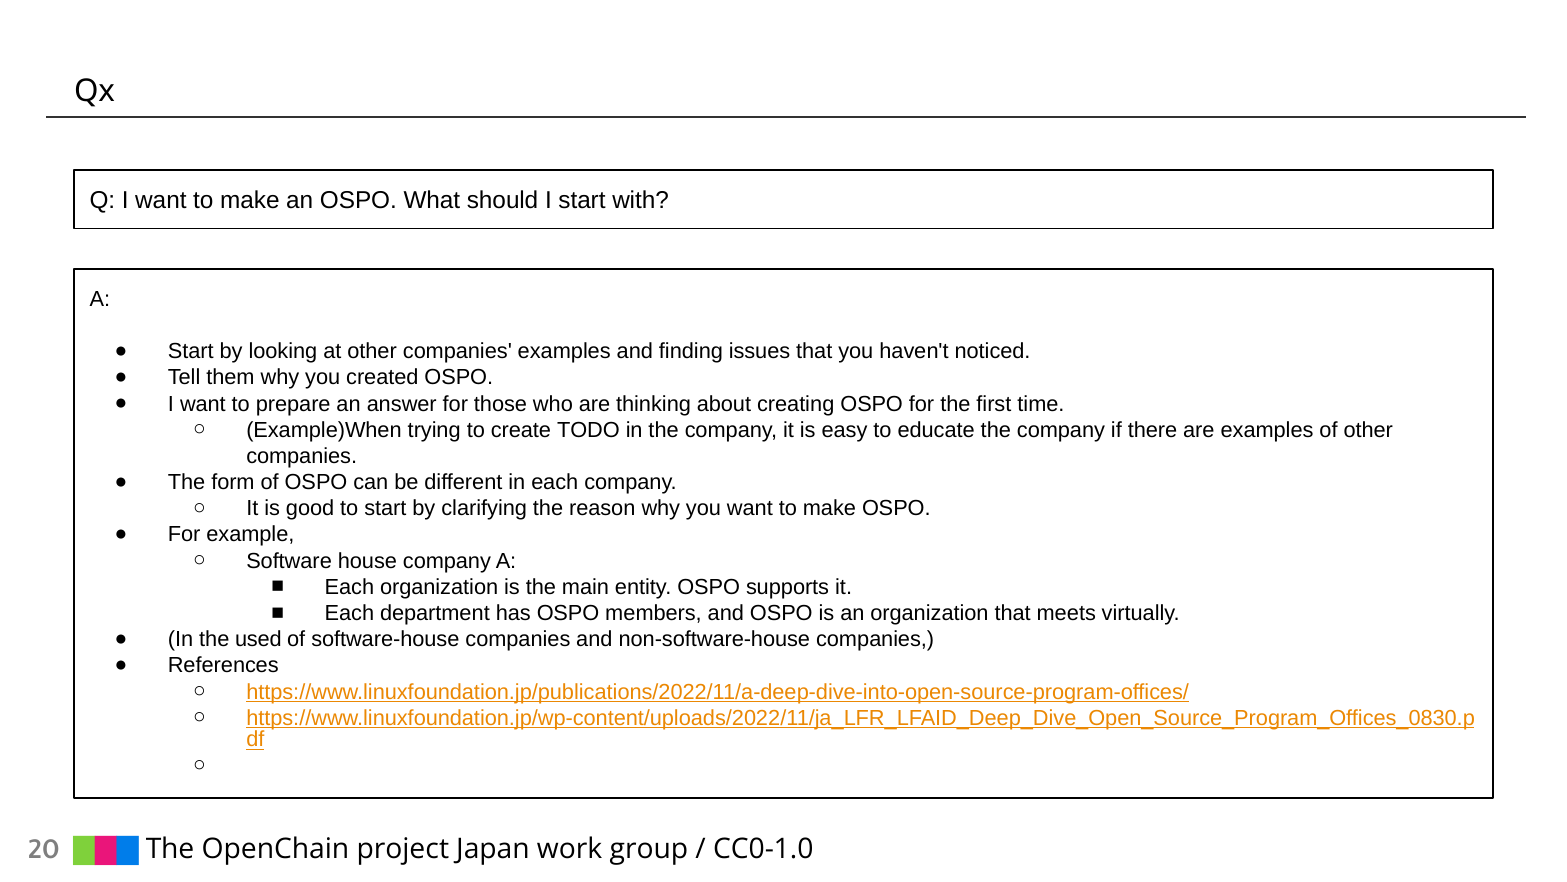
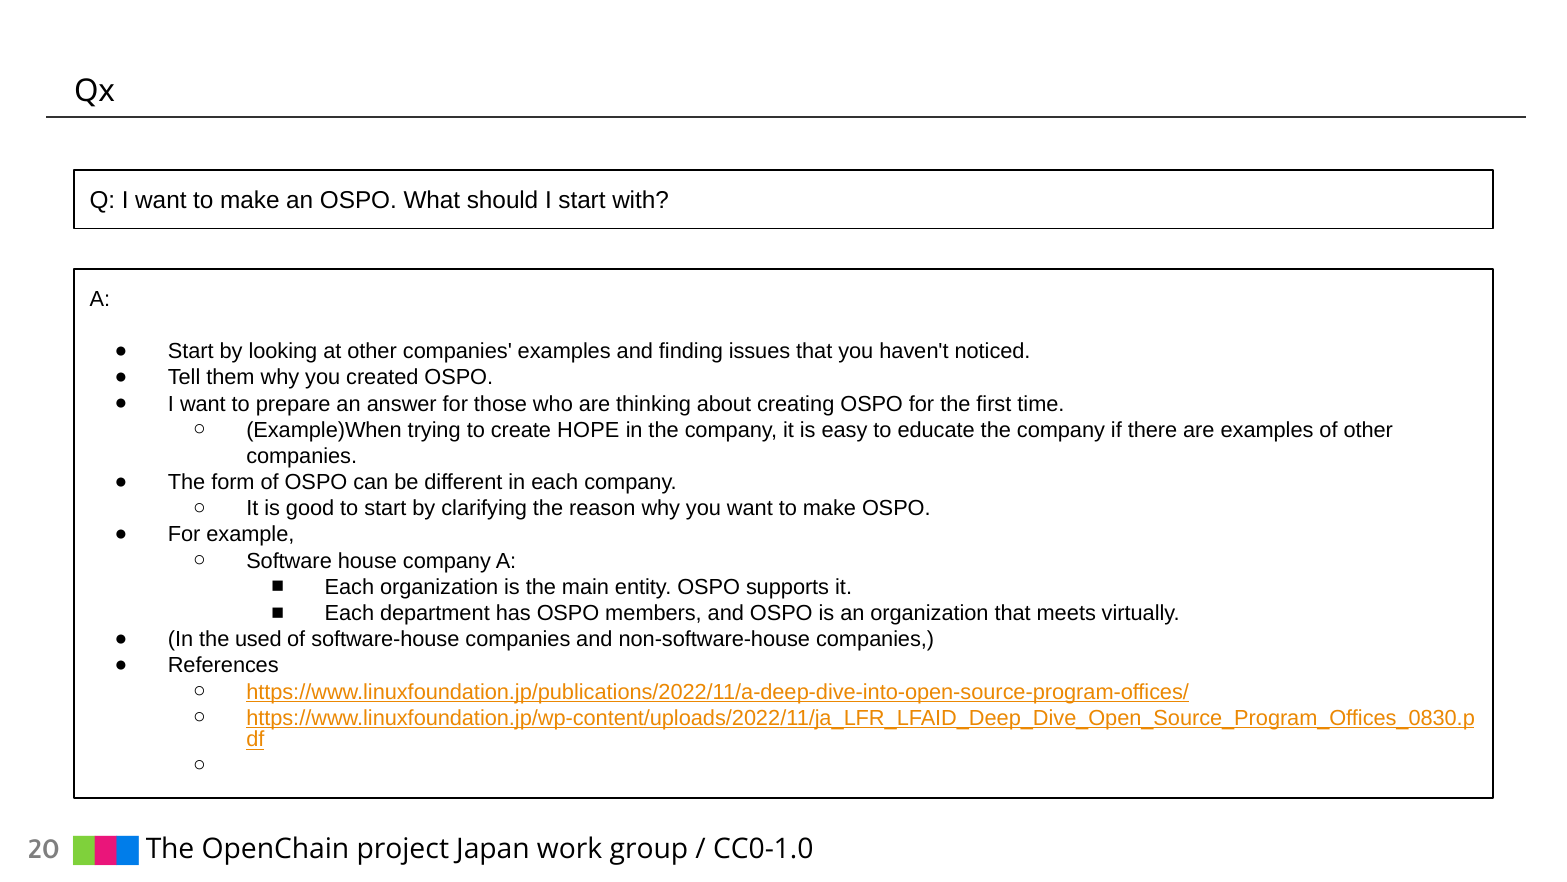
TODO: TODO -> HOPE (588, 430)
